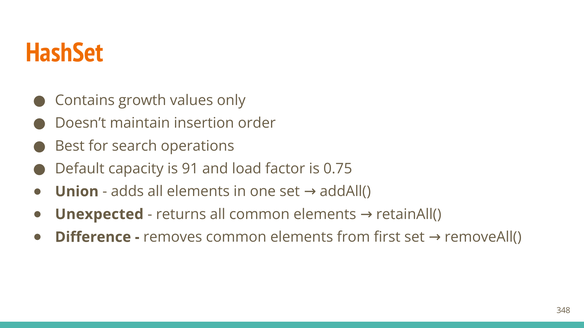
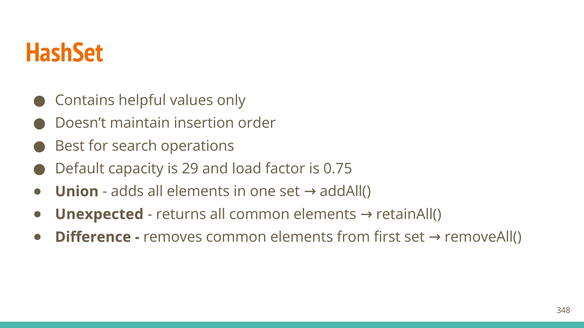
growth: growth -> helpful (142, 100)
91: 91 -> 29 (190, 169)
